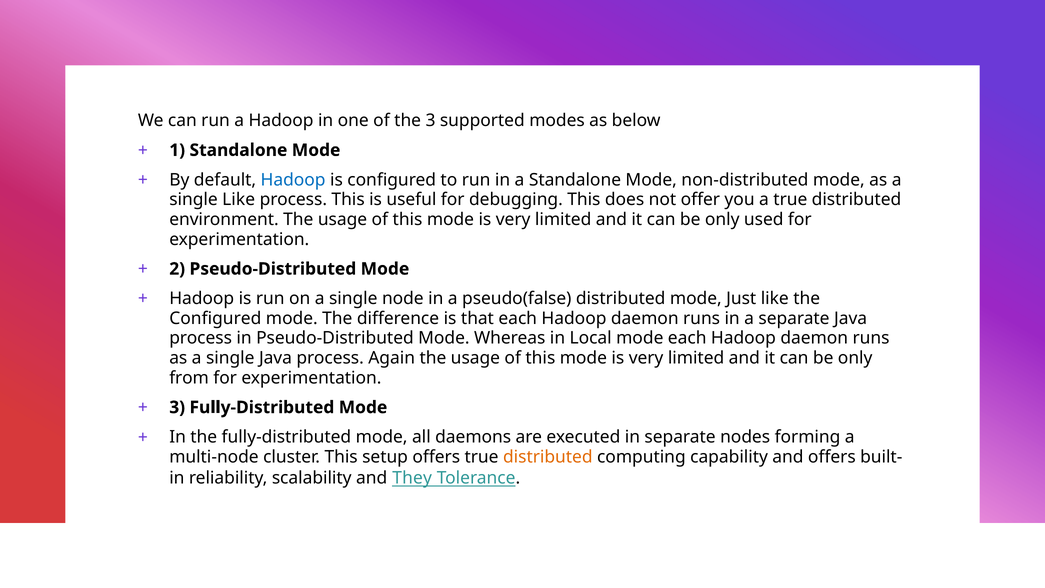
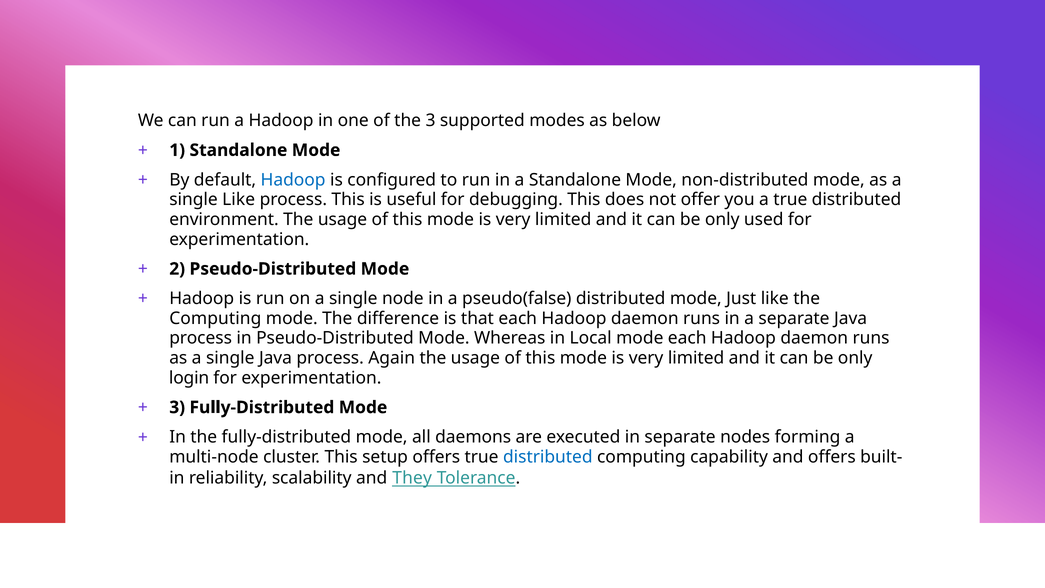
Configured: Configured -> Computing (215, 318)
from: from -> login (189, 378)
distributed colour: orange -> blue (548, 457)
